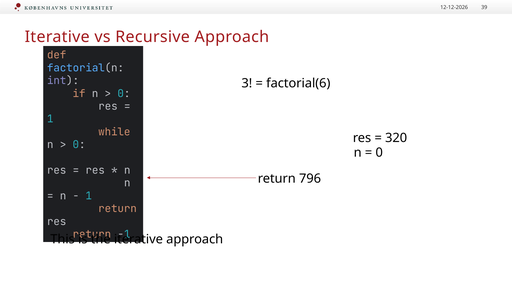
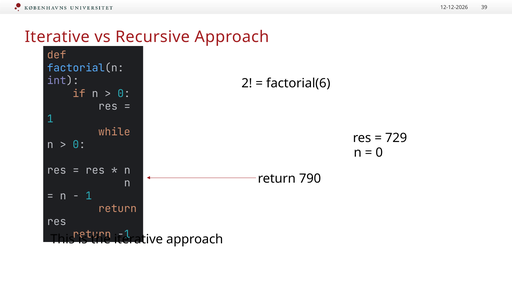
3: 3 -> 2 (247, 83)
320: 320 -> 729 (396, 138)
796: 796 -> 790 (310, 179)
